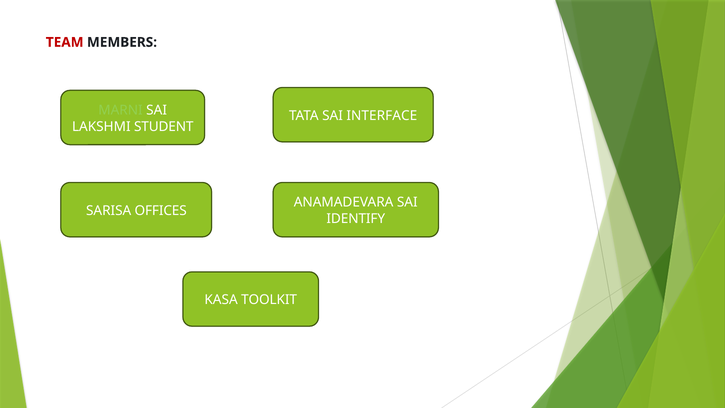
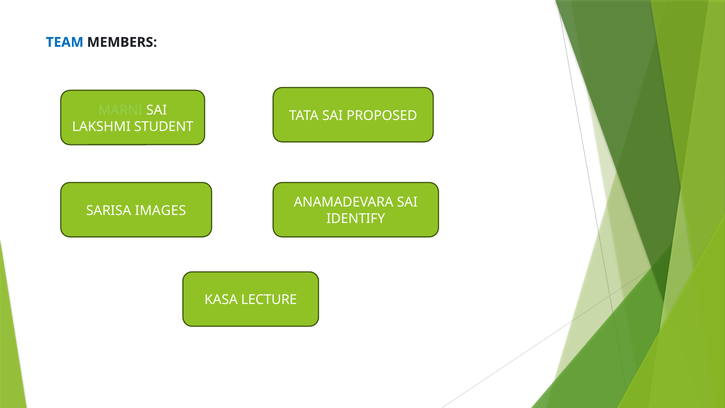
TEAM colour: red -> blue (65, 42)
INTERFACE: INTERFACE -> PROPOSED (382, 116)
OFFICES: OFFICES -> IMAGES (161, 211)
TOOLKIT: TOOLKIT -> LECTURE (269, 300)
